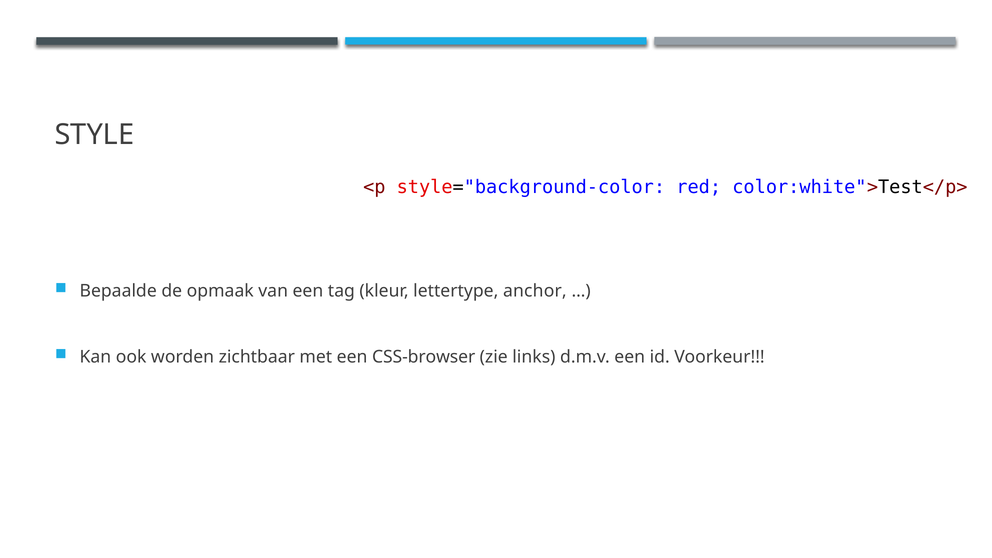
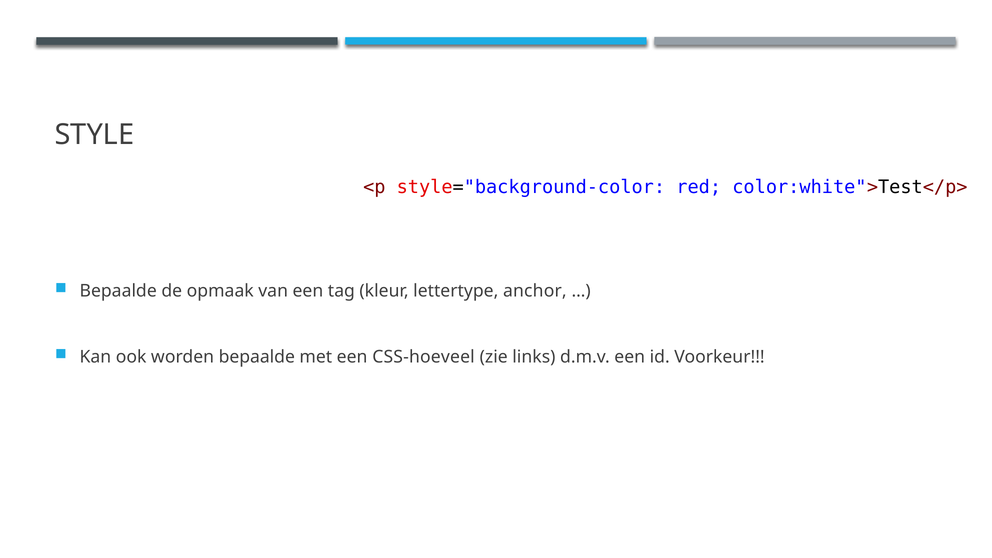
worden zichtbaar: zichtbaar -> bepaalde (257, 357)
CSS-browser: CSS-browser -> CSS-hoeveel (424, 357)
